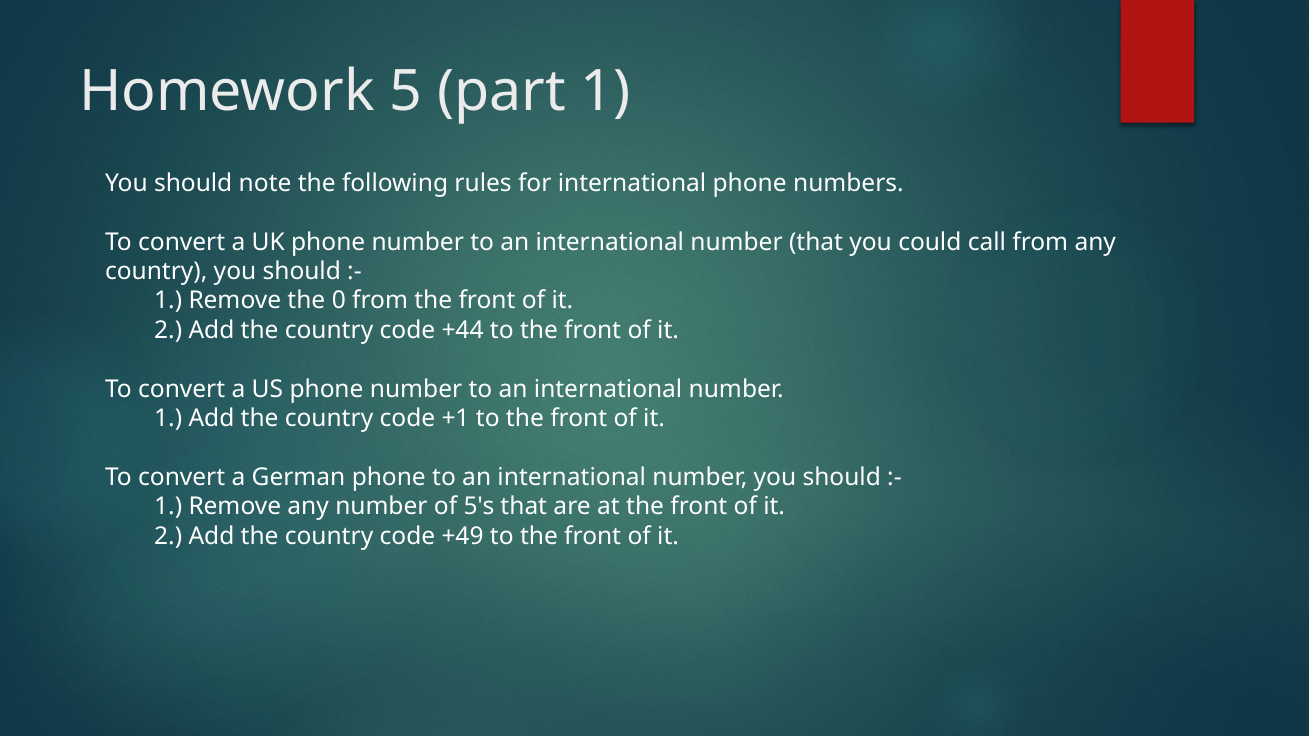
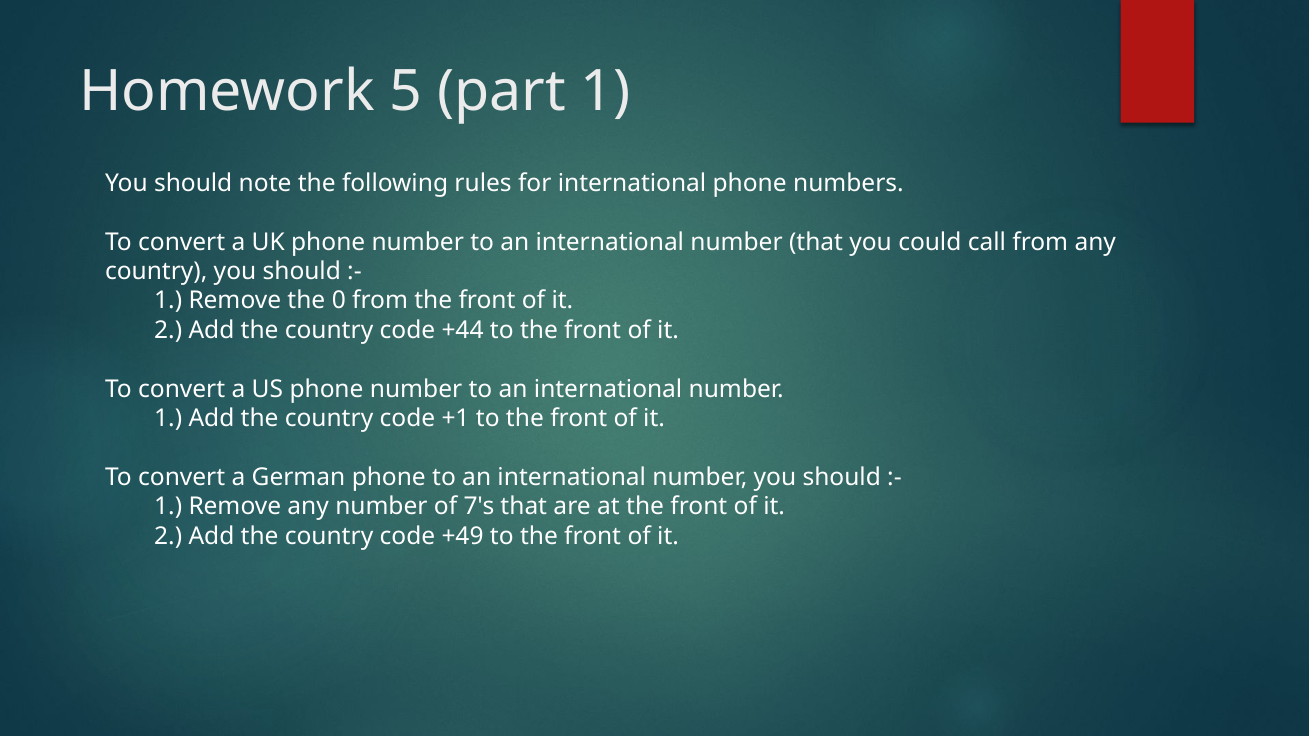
5's: 5's -> 7's (479, 507)
